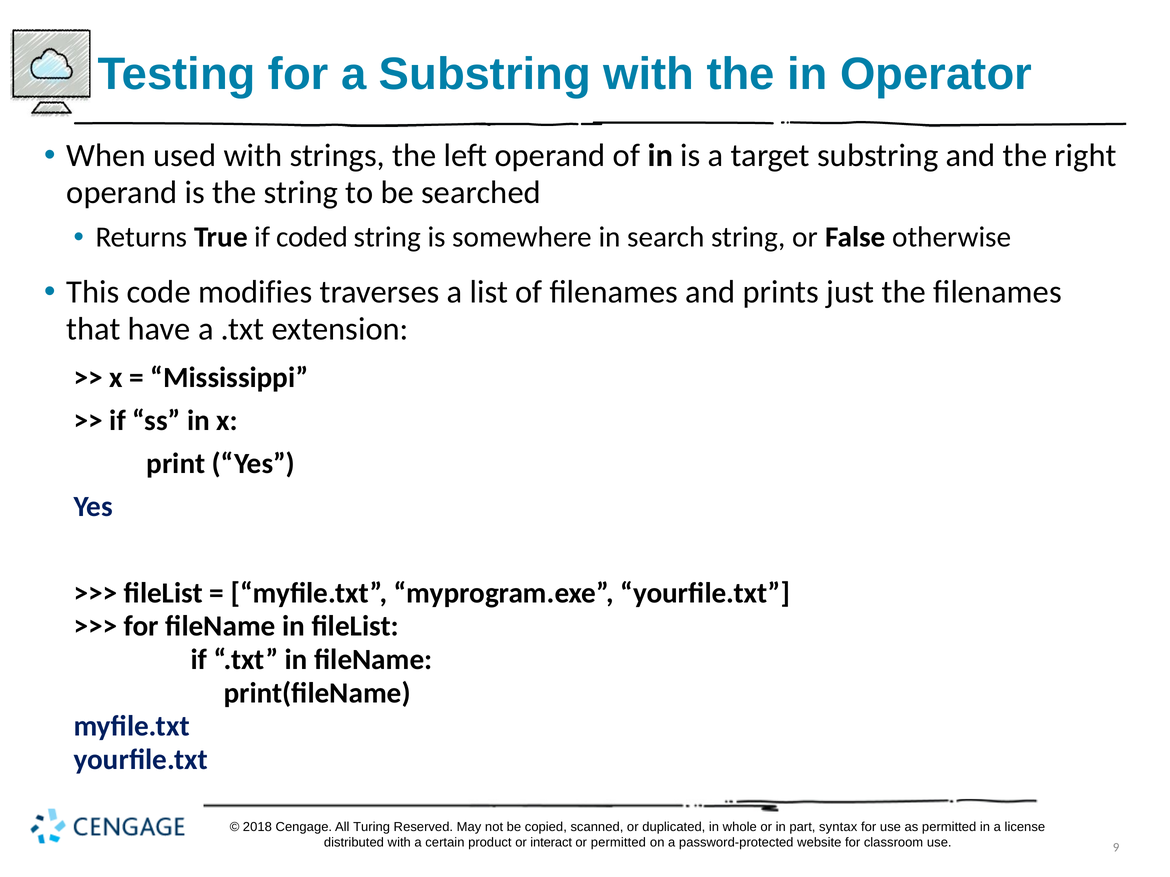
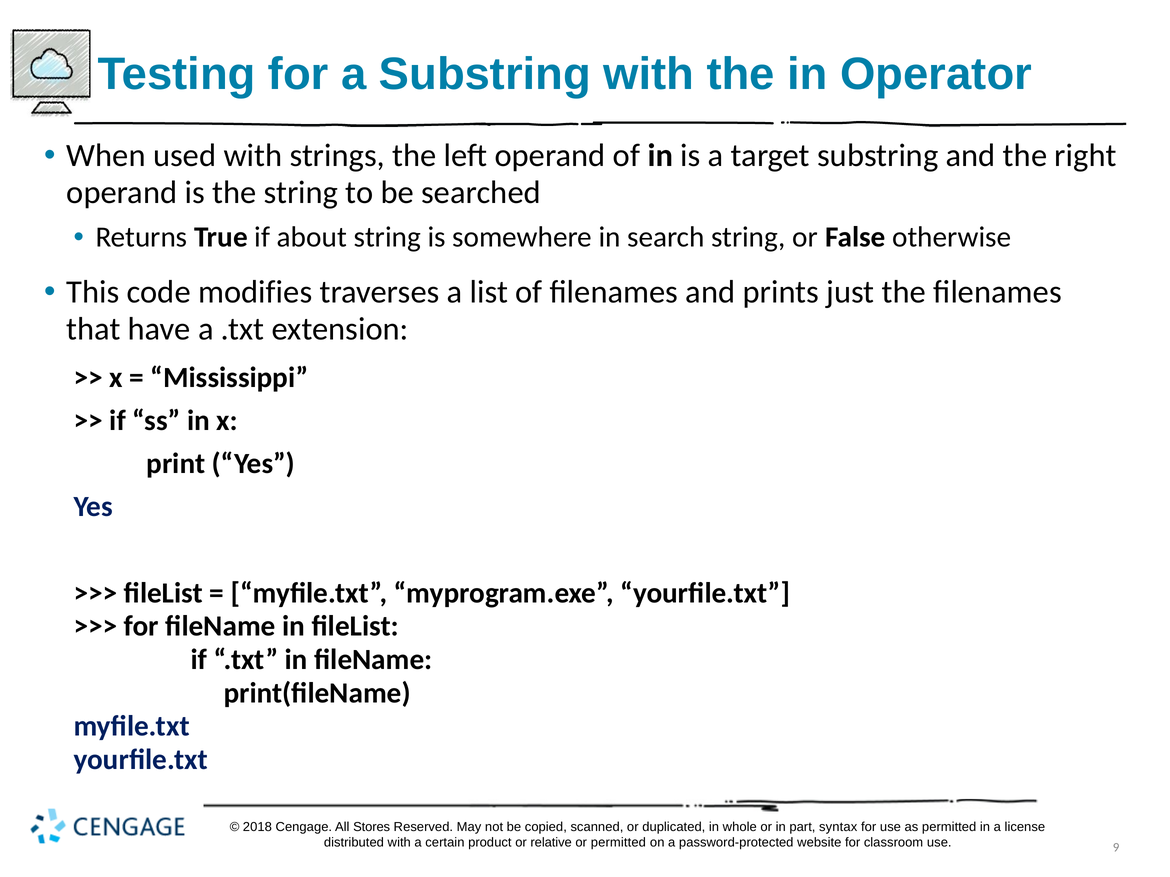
coded: coded -> about (312, 237)
Turing: Turing -> Stores (372, 827)
interact: interact -> relative (551, 843)
